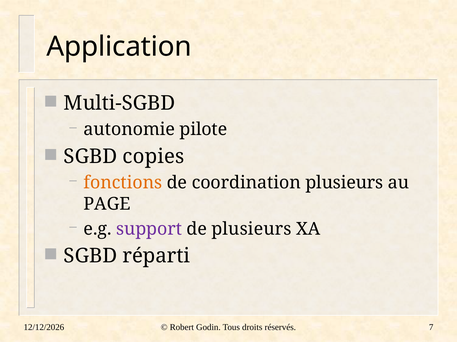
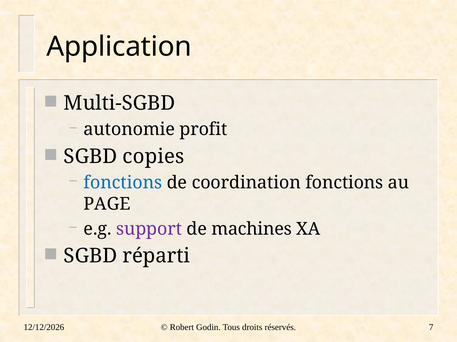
pilote: pilote -> profit (203, 130)
fonctions colour: orange -> blue (123, 183)
coordination plusieurs: plusieurs -> fonctions (344, 183)
de plusieurs: plusieurs -> machines (252, 229)
